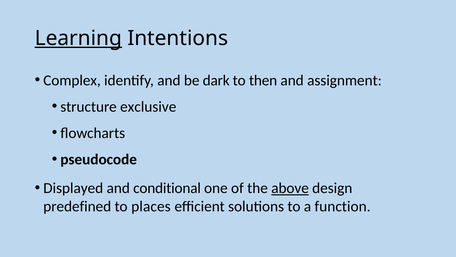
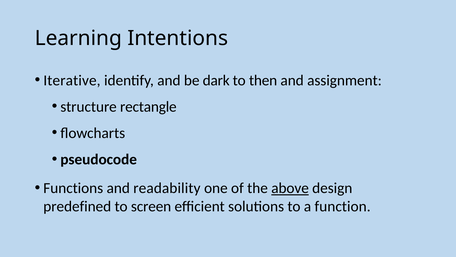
Learning underline: present -> none (78, 38)
Complex: Complex -> Iterative (72, 80)
exclusive: exclusive -> rectangle (148, 107)
Displayed: Displayed -> Functions (73, 188)
conditional: conditional -> readability (167, 188)
places: places -> screen (151, 206)
